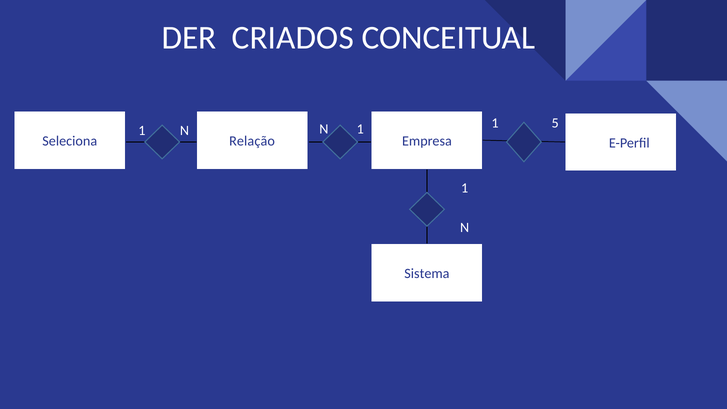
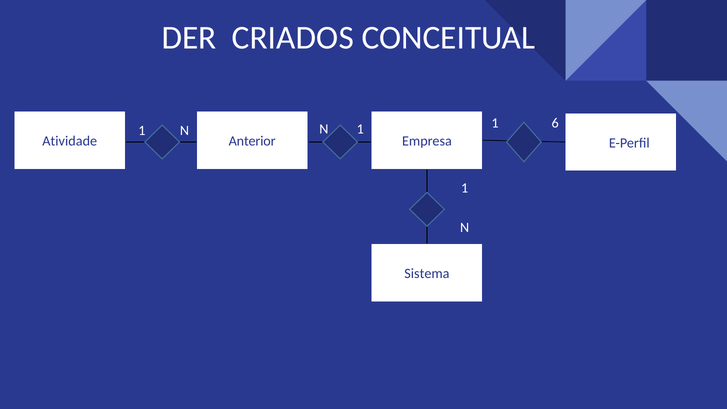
5: 5 -> 6 (555, 123)
Seleciona: Seleciona -> Atividade (70, 141)
Relação: Relação -> Anterior (252, 141)
